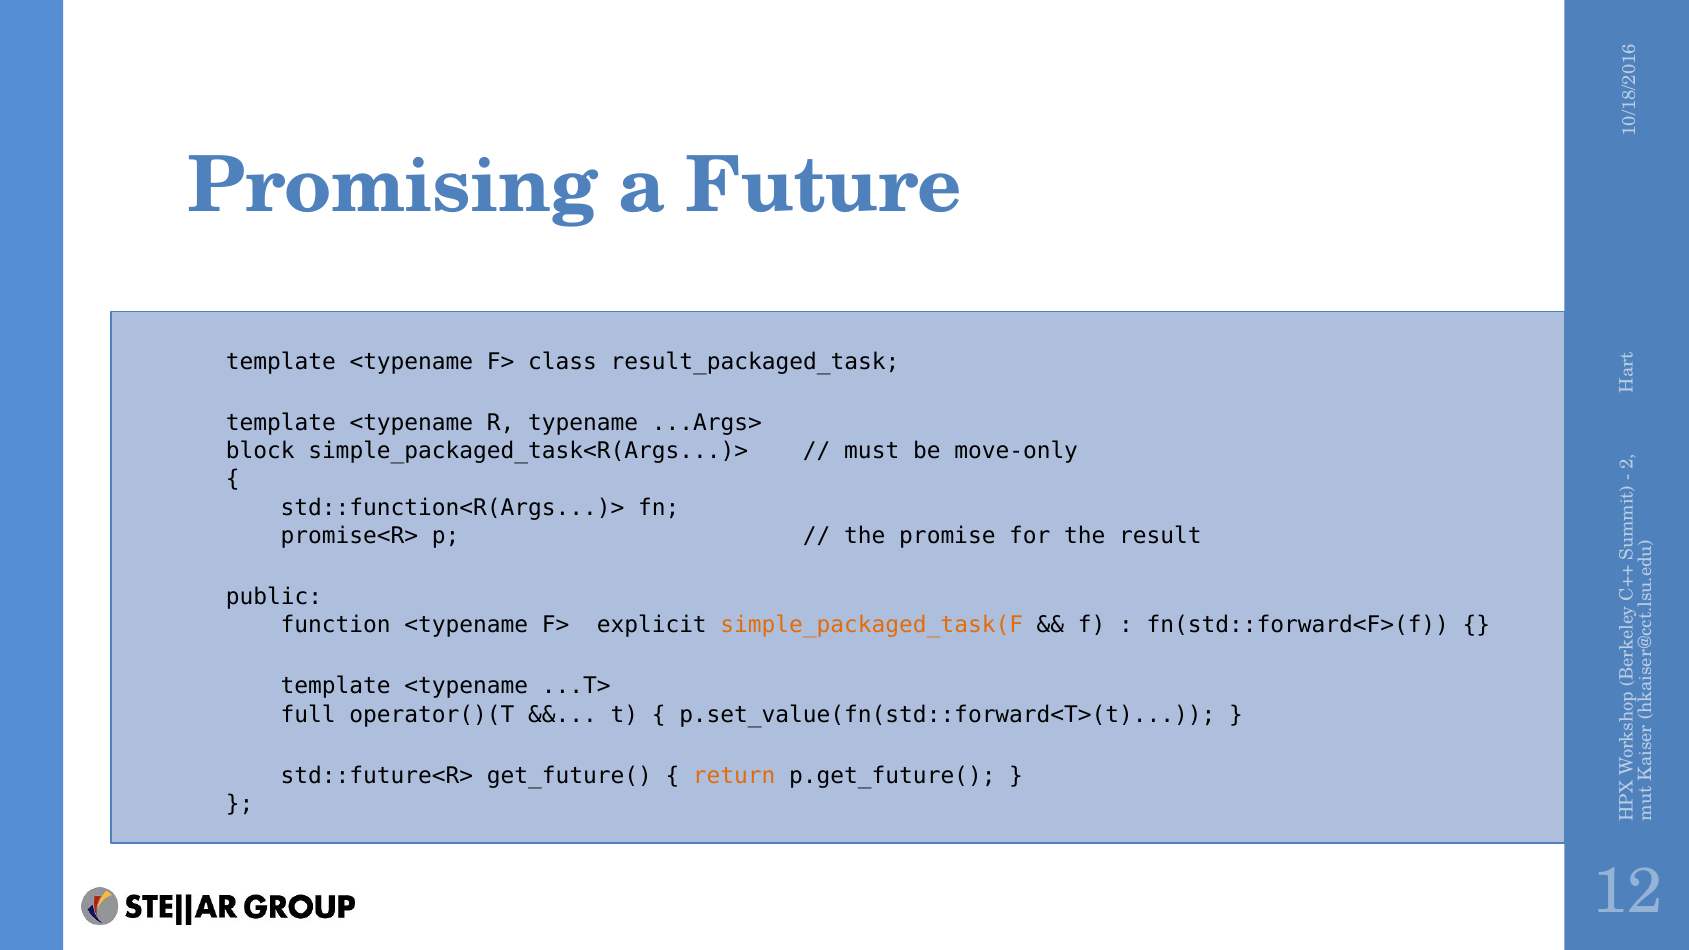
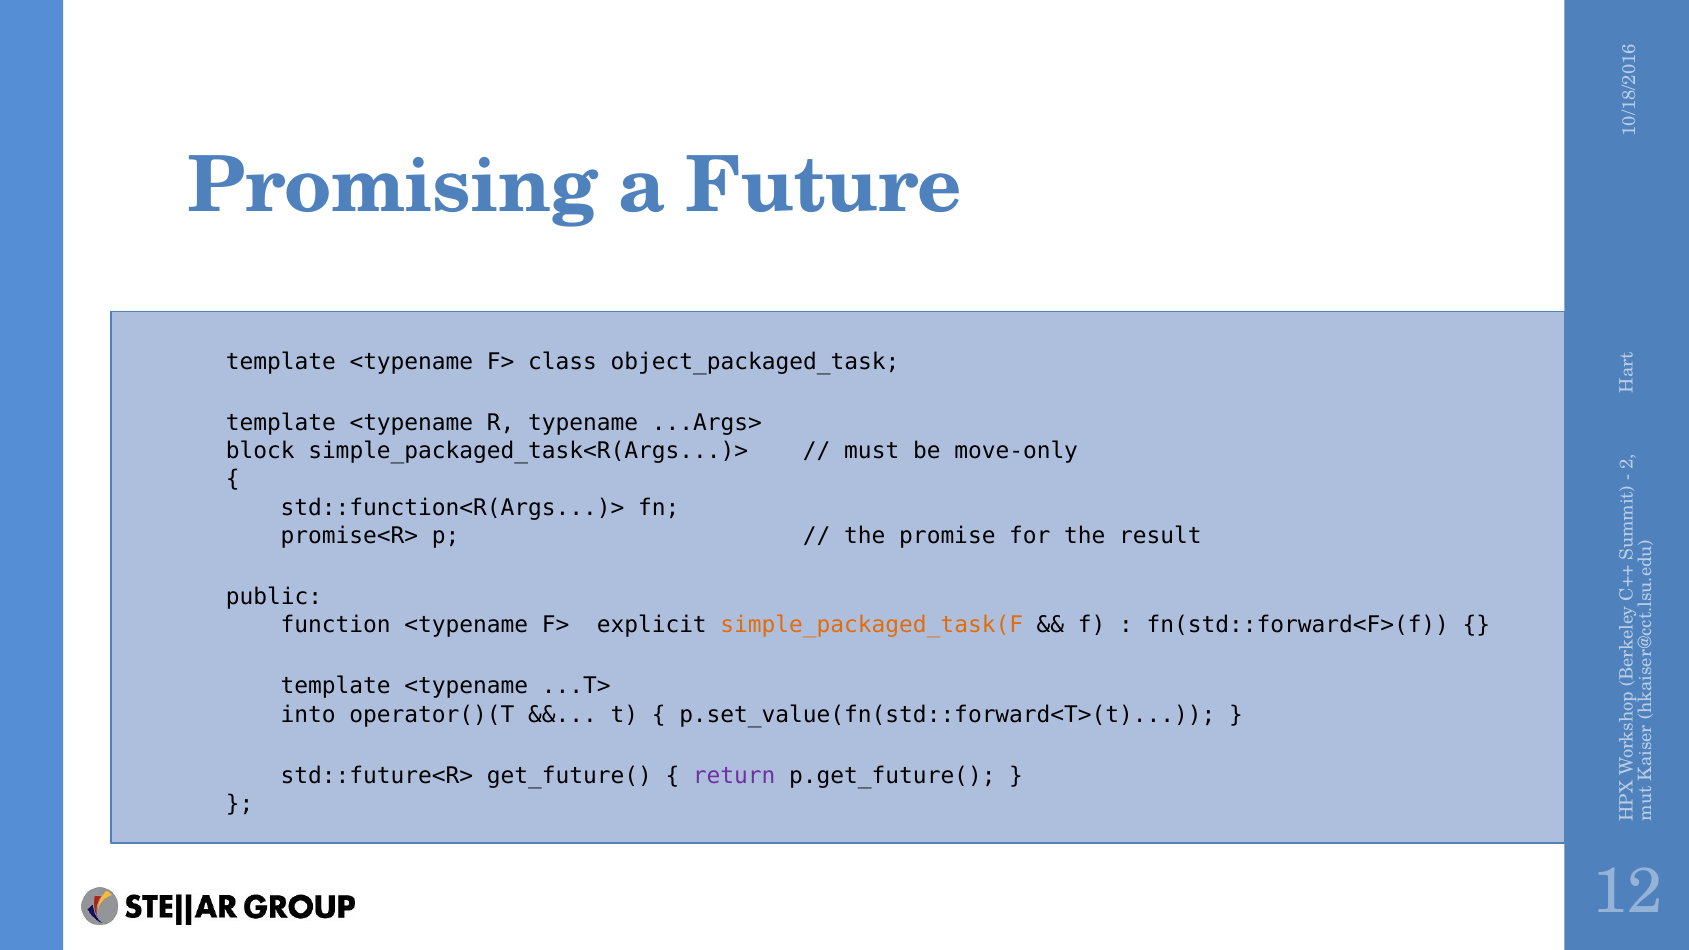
result_packaged_task: result_packaged_task -> object_packaged_task (755, 362)
full: full -> into (308, 715)
return colour: orange -> purple (734, 776)
